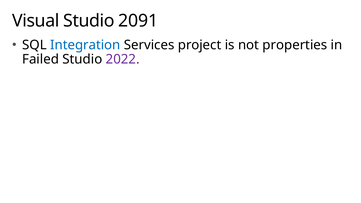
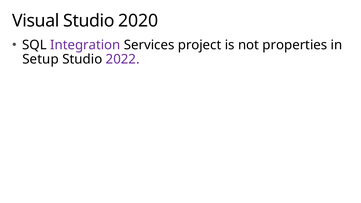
2091: 2091 -> 2020 (138, 21)
Integration colour: blue -> purple (85, 45)
Failed: Failed -> Setup (40, 59)
